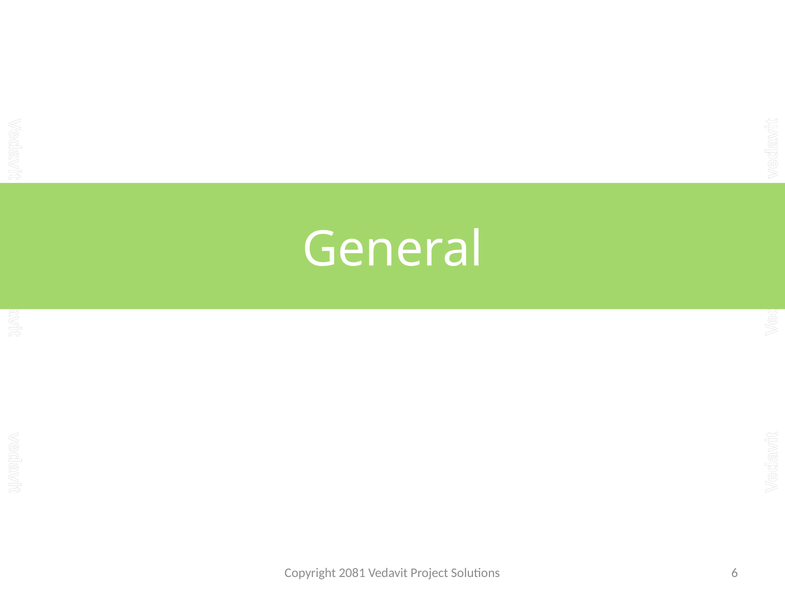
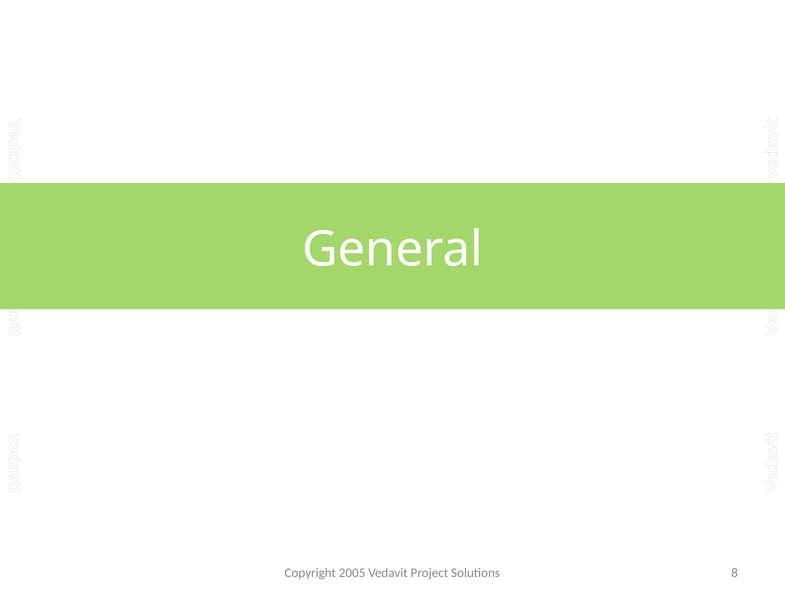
2081: 2081 -> 2005 (352, 573)
6: 6 -> 8 (735, 573)
